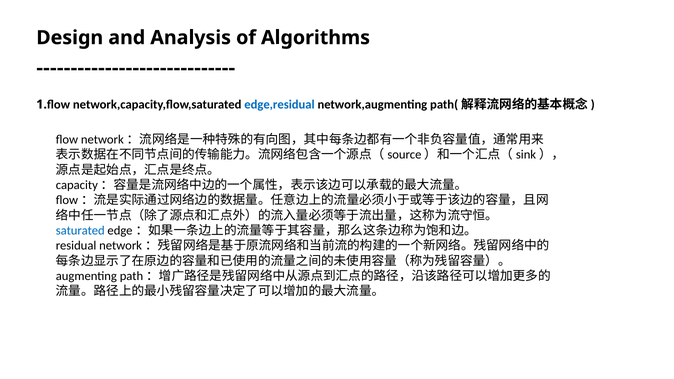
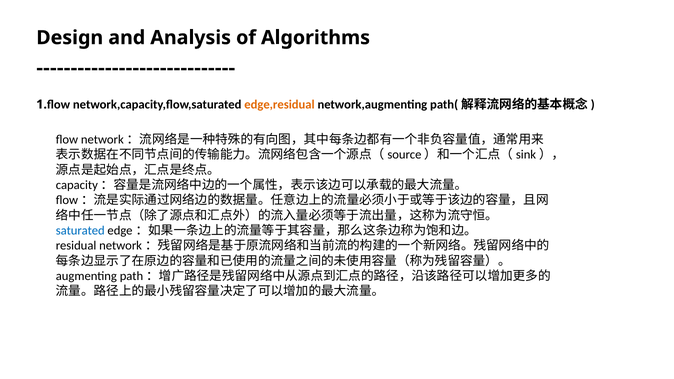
edge,residual colour: blue -> orange (279, 104)
